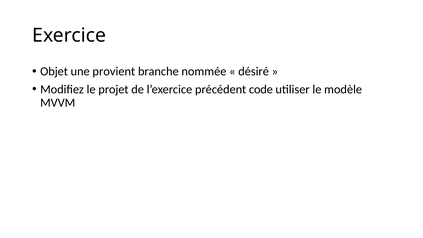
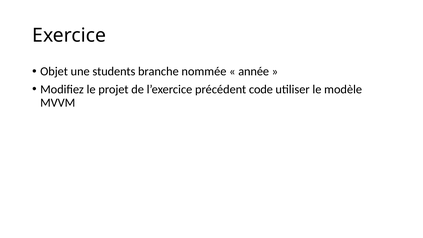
provient: provient -> students (114, 72)
désiré: désiré -> année (254, 72)
